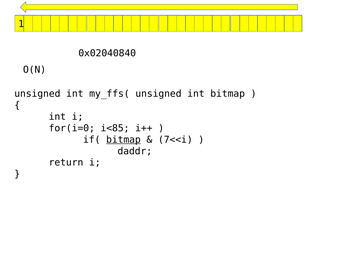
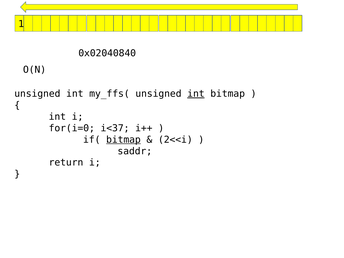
int underline: none -> present (196, 94)
i<85: i<85 -> i<37 (115, 128)
7<<i: 7<<i -> 2<<i (175, 140)
daddr: daddr -> saddr (135, 151)
